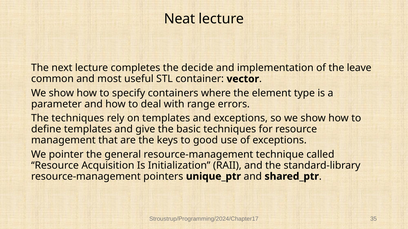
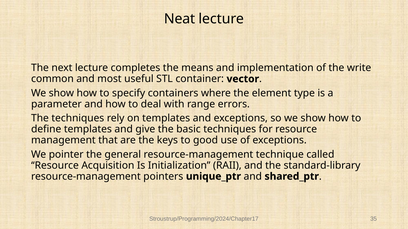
decide: decide -> means (197, 68)
leave: leave -> write (359, 68)
